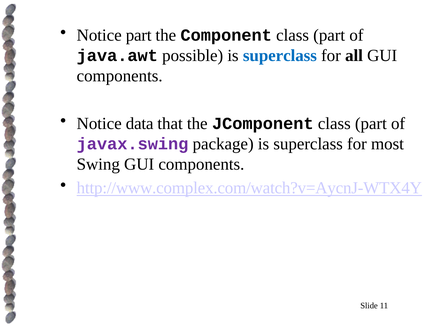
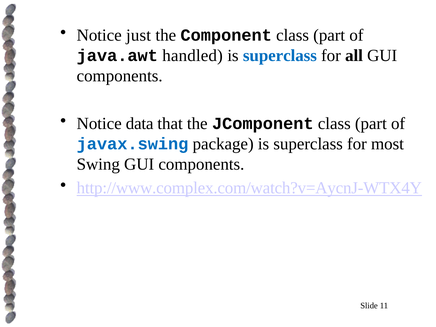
Notice part: part -> just (139, 35)
possible: possible -> handled (193, 56)
javax.swing colour: purple -> blue (133, 144)
